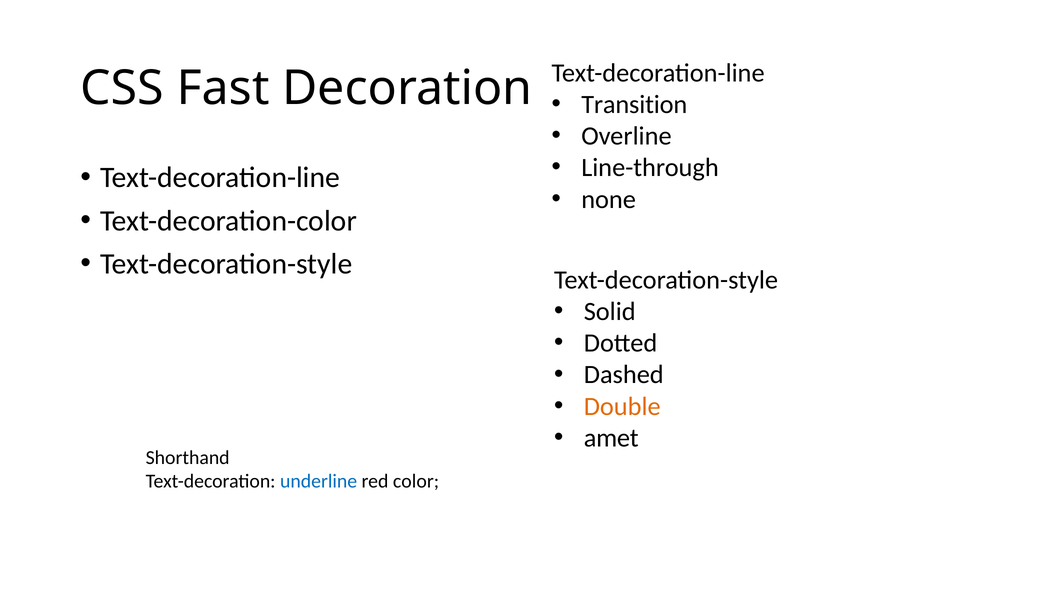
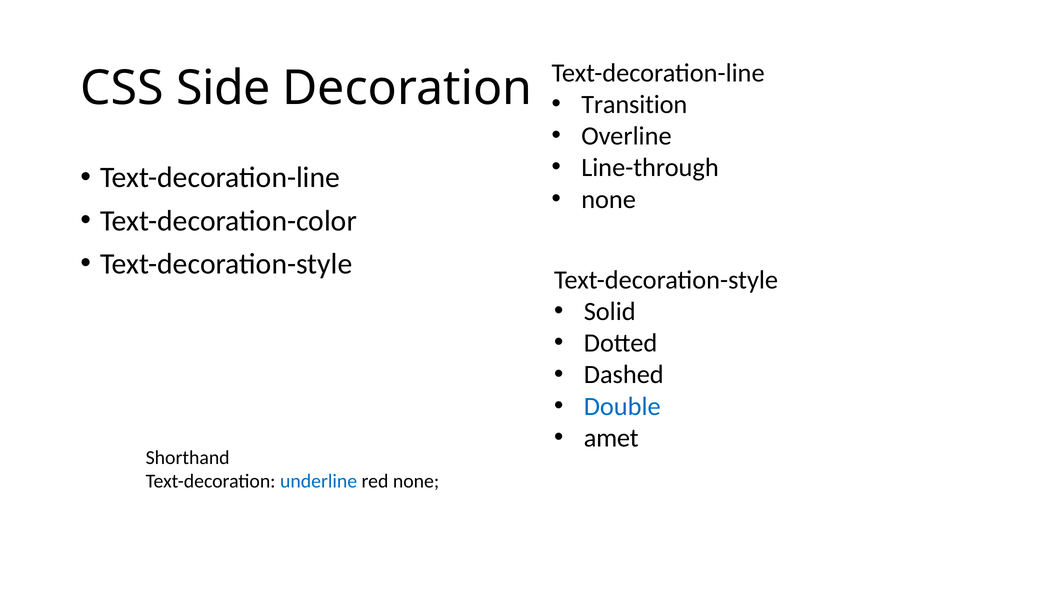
Fast: Fast -> Side (223, 89)
Double colour: orange -> blue (622, 407)
red color: color -> none (416, 482)
